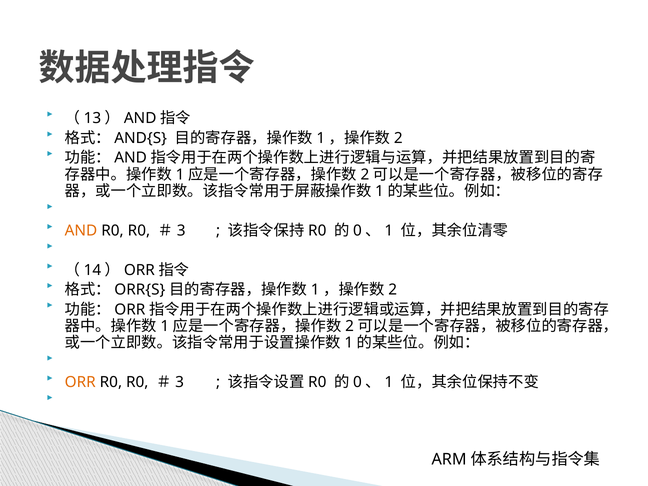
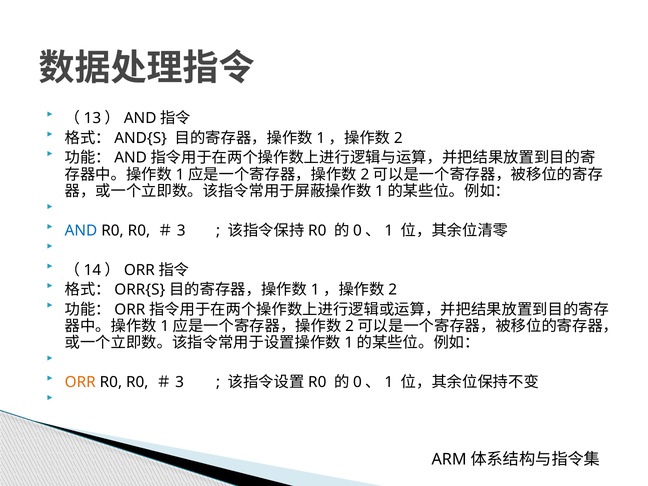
AND colour: orange -> blue (81, 230)
